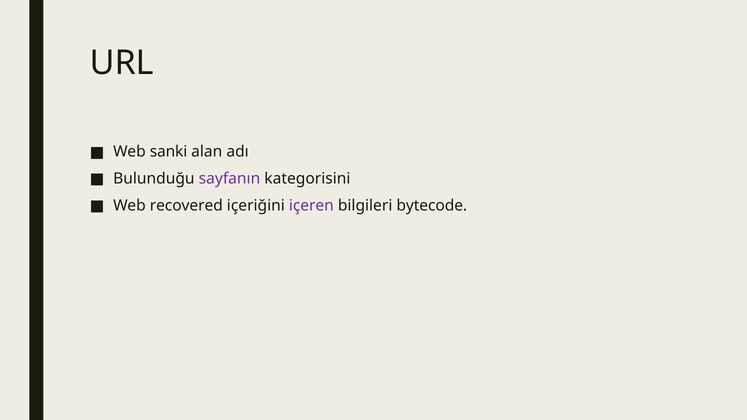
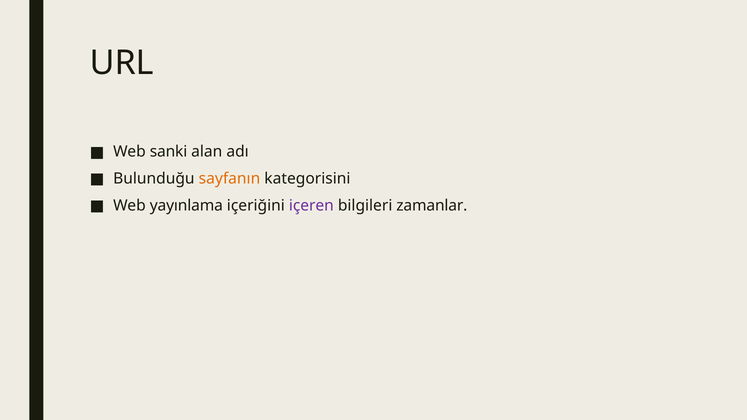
sayfanın colour: purple -> orange (229, 179)
recovered: recovered -> yayınlama (186, 206)
bytecode: bytecode -> zamanlar (432, 206)
